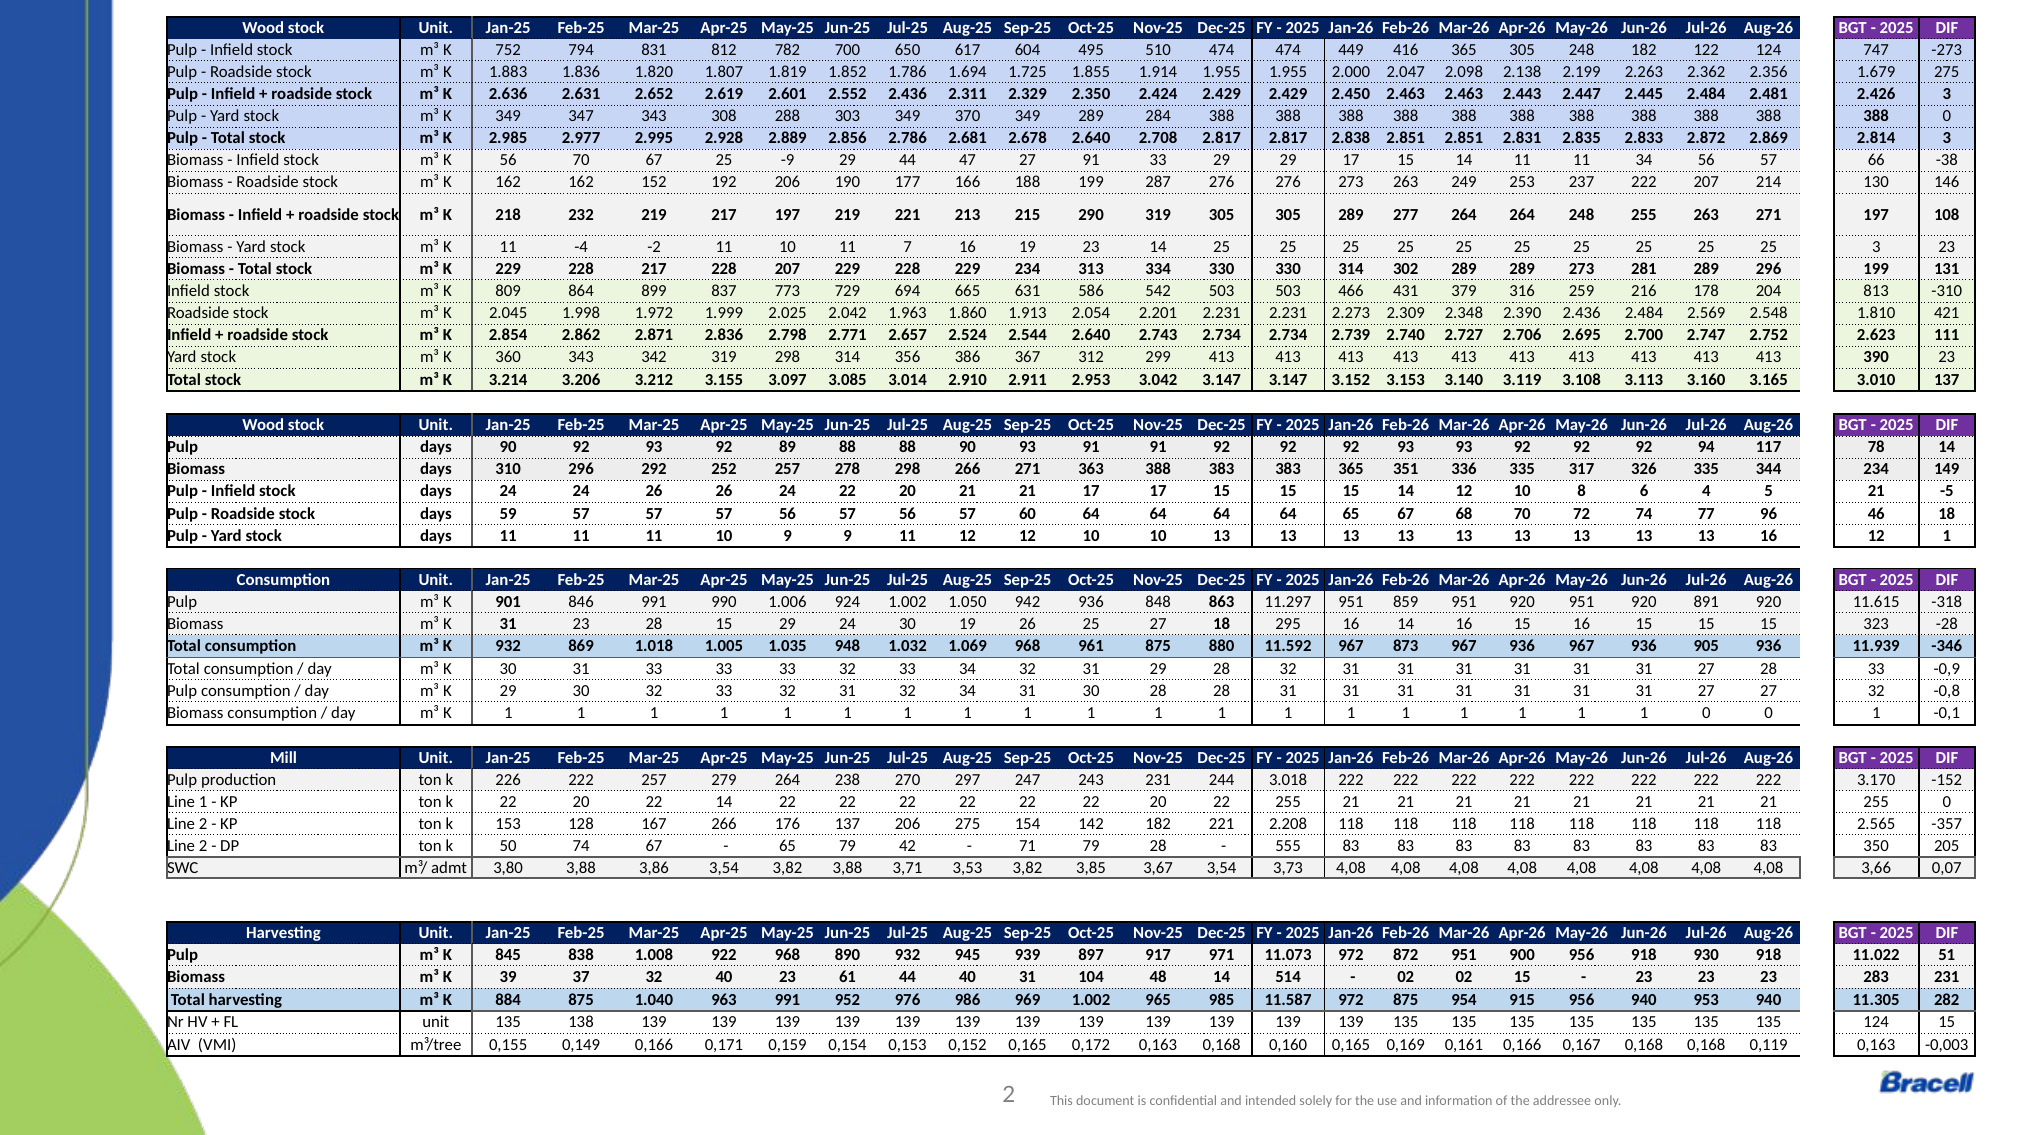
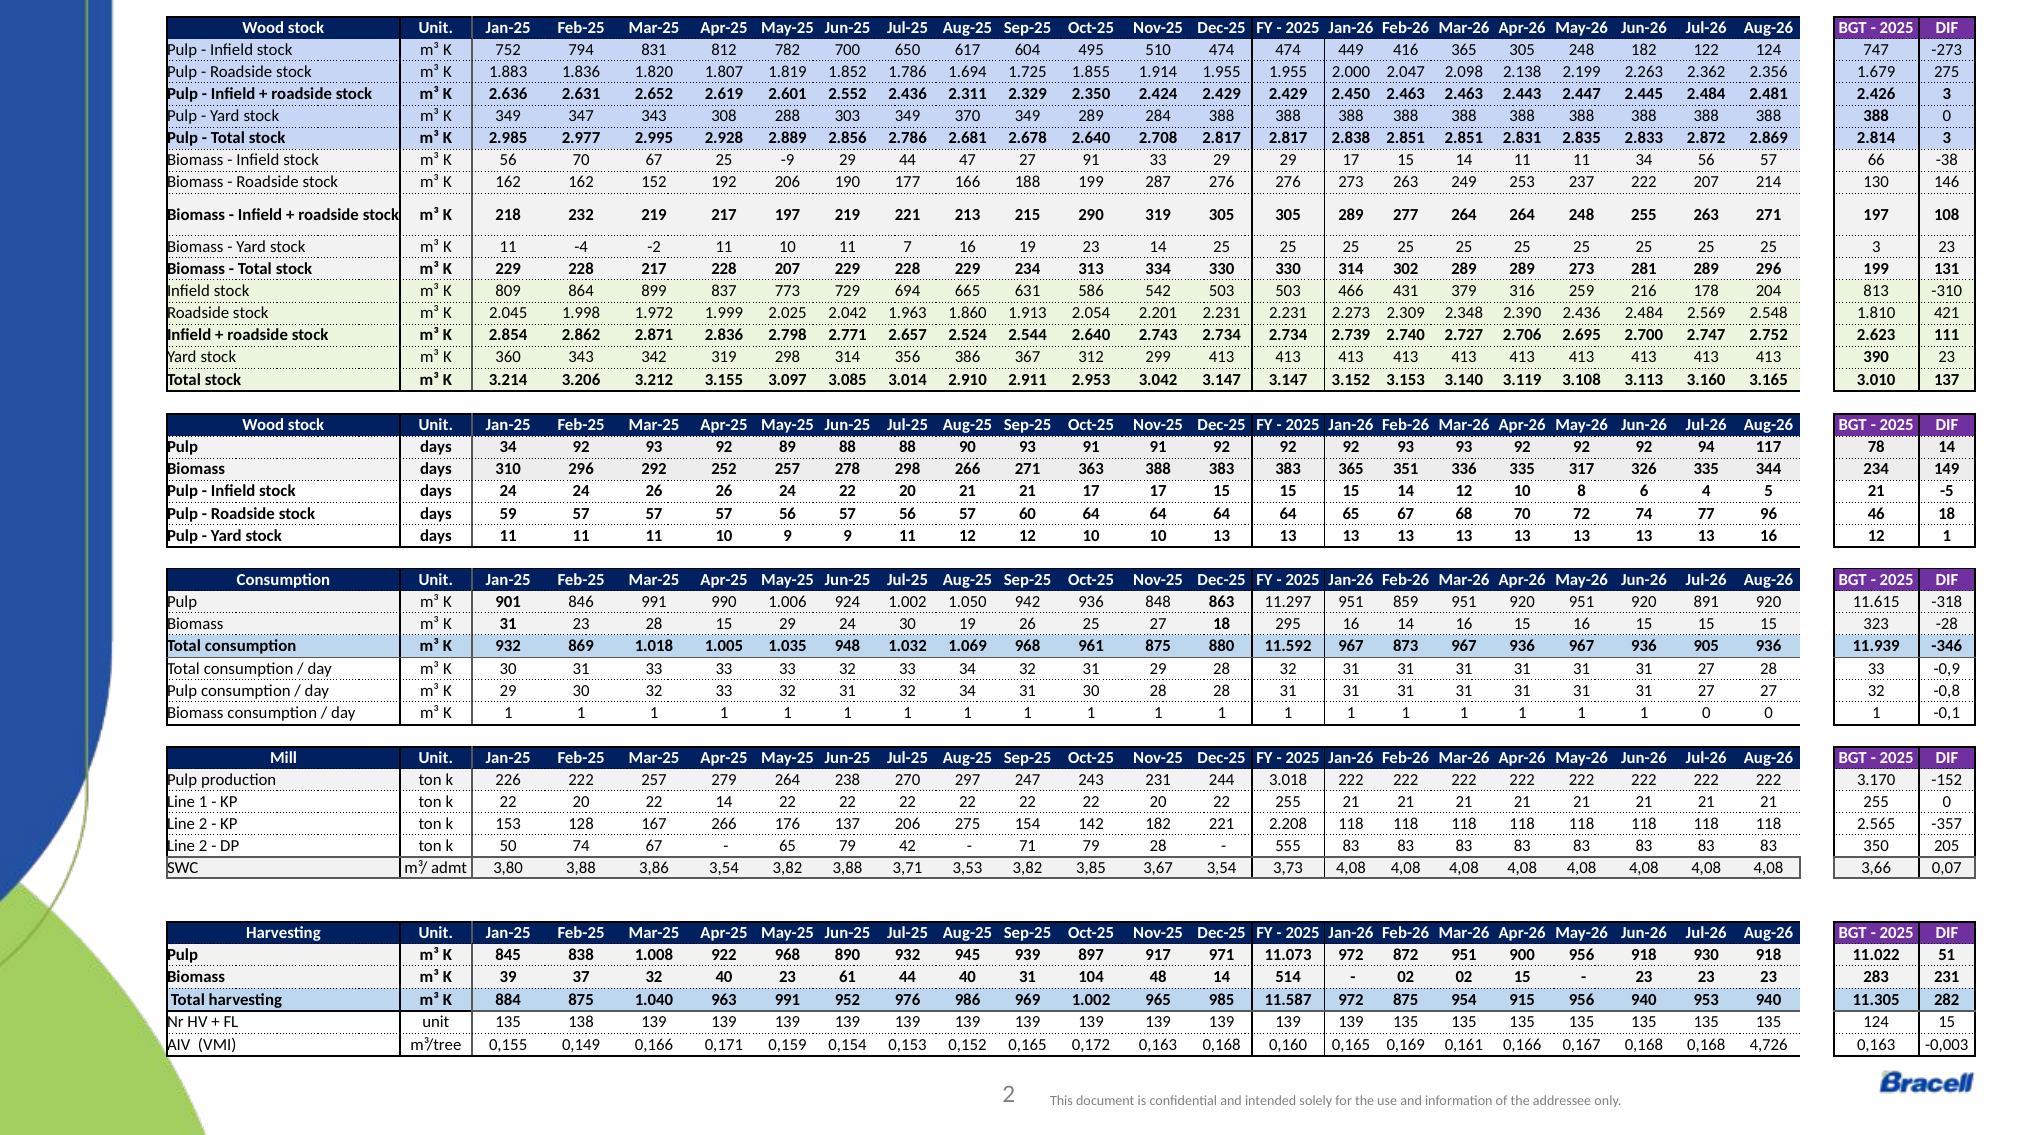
days 90: 90 -> 34 (508, 447)
0,119: 0,119 -> 4,726 (1769, 1045)
